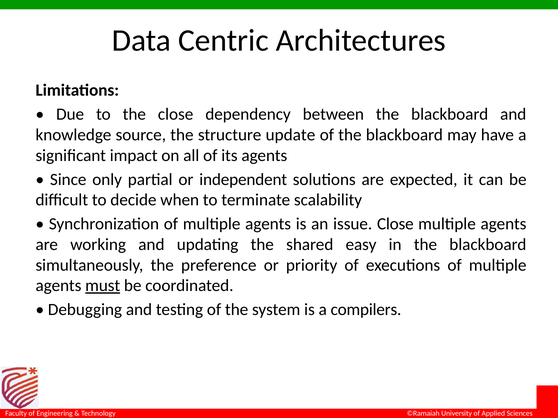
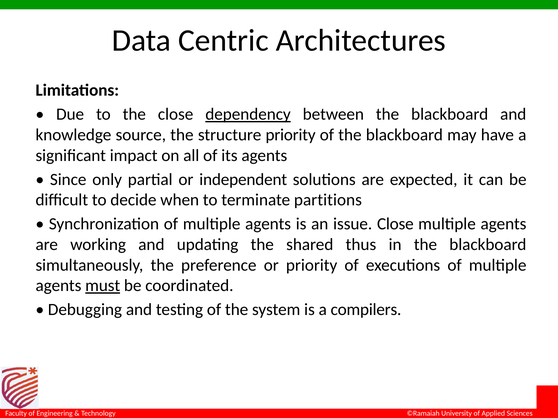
dependency underline: none -> present (248, 114)
structure update: update -> priority (291, 135)
scalability: scalability -> partitions (328, 200)
easy: easy -> thus (361, 245)
